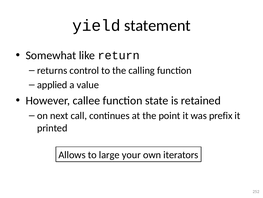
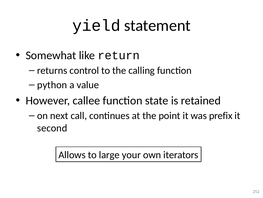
applied: applied -> python (52, 85)
printed: printed -> second (52, 128)
